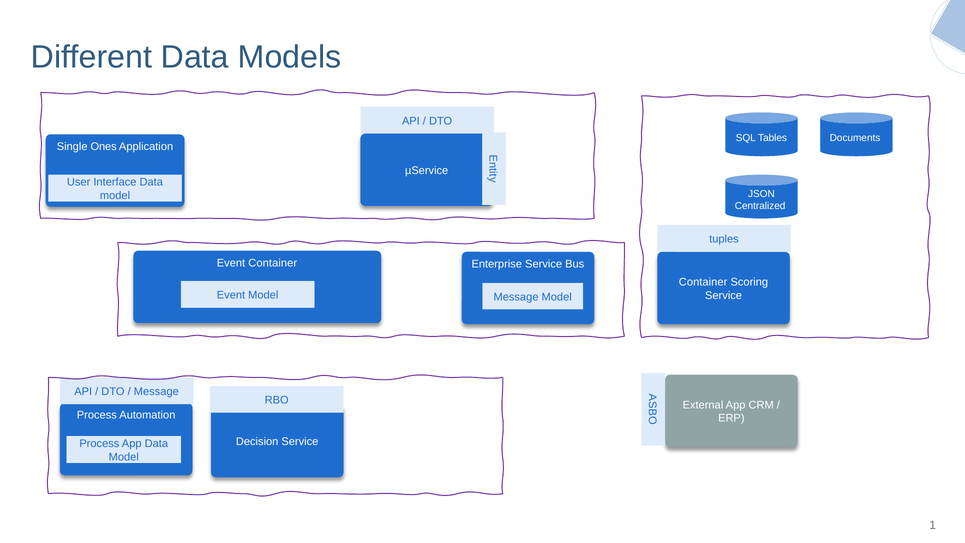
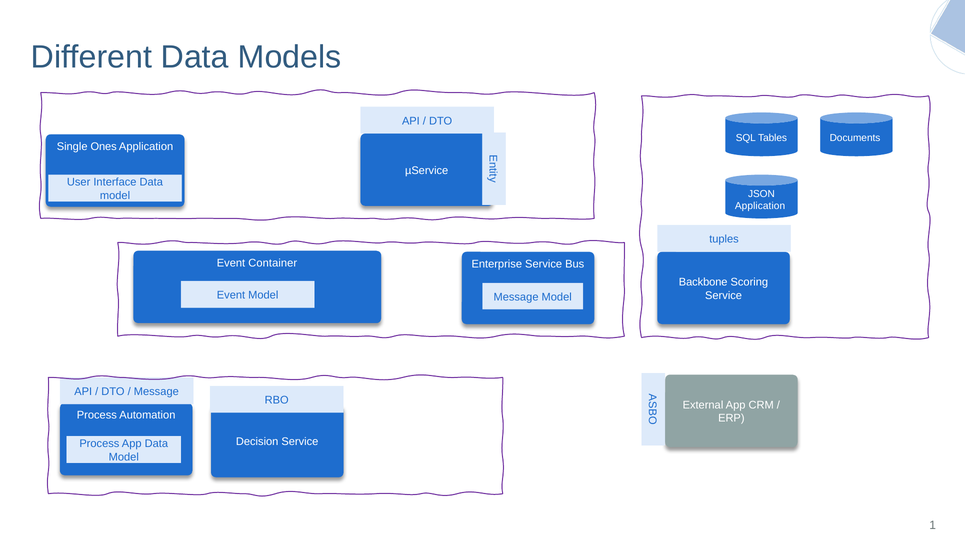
Centralized: Centralized -> Application (760, 206)
Container: Container -> Backbone (703, 282)
